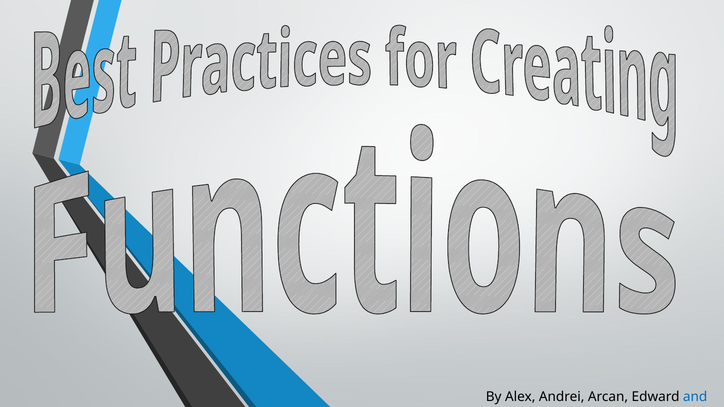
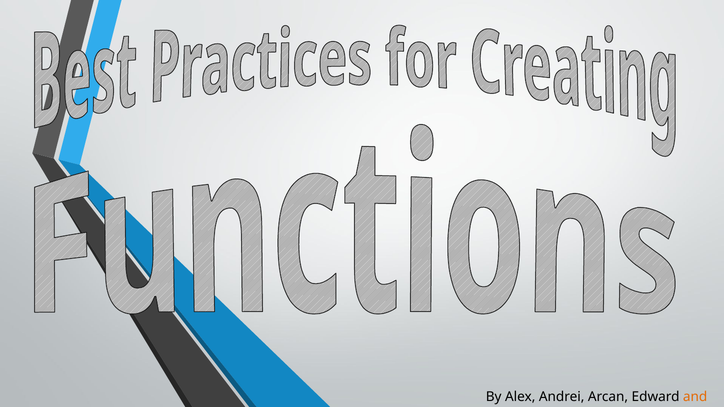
and colour: blue -> orange (695, 397)
